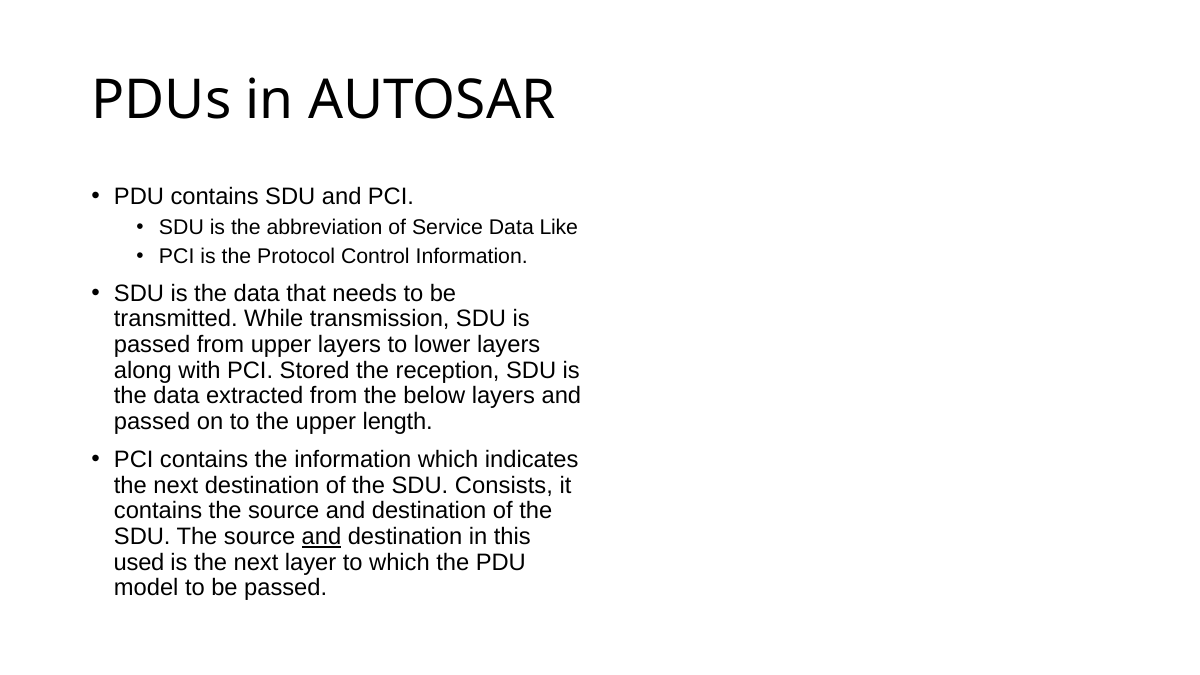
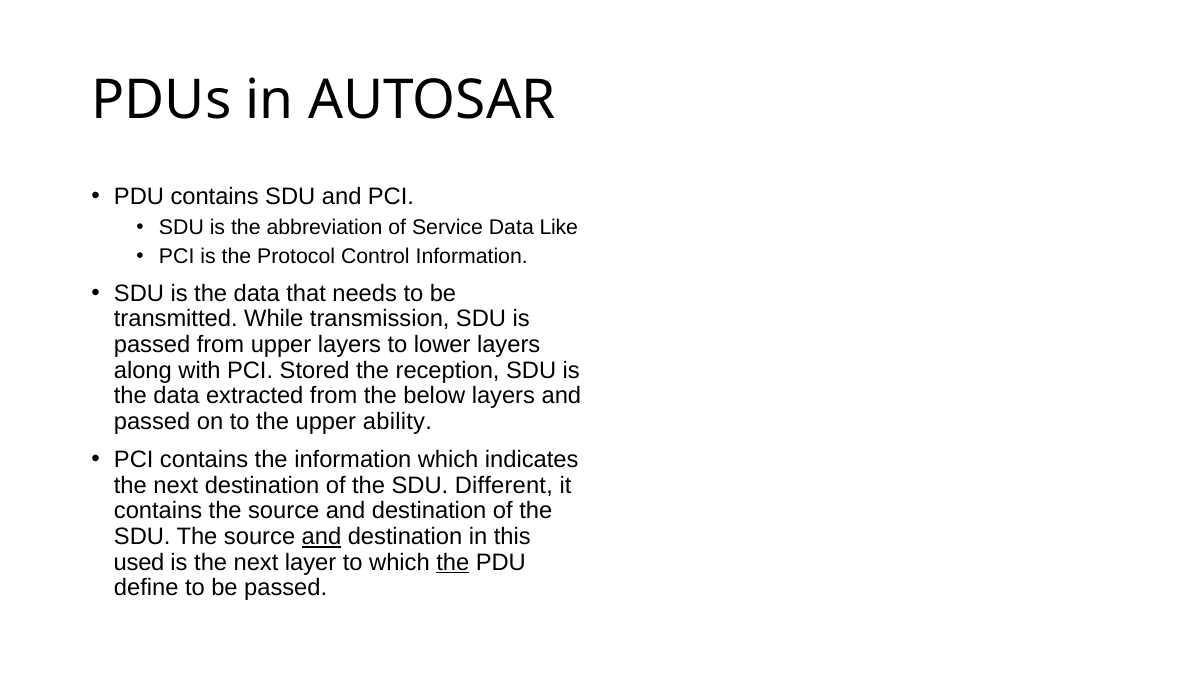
length: length -> ability (397, 422)
Consists: Consists -> Different (504, 485)
the underline: none -> present (453, 562)
model: model -> define (146, 588)
